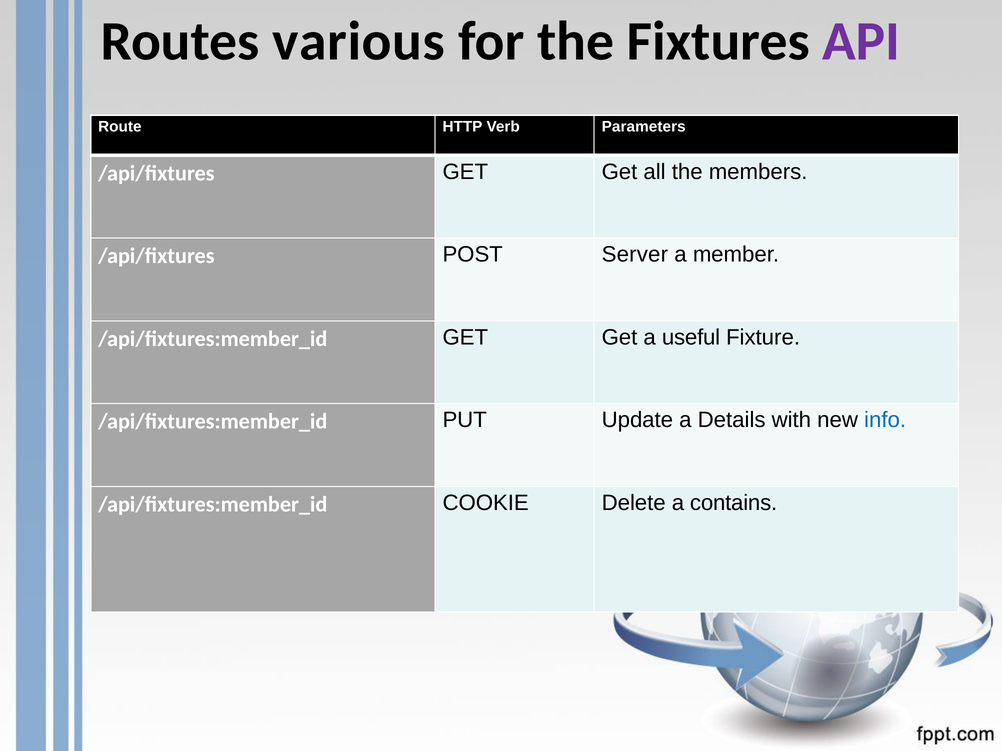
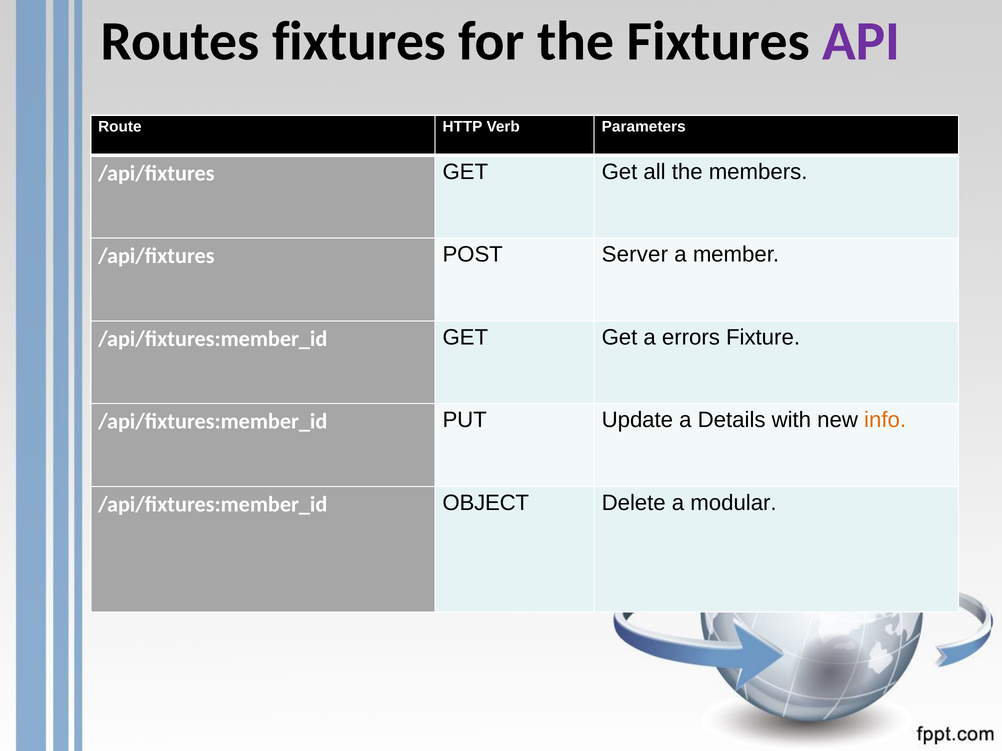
Routes various: various -> fixtures (359, 41)
useful: useful -> errors (691, 337)
info colour: blue -> orange (885, 420)
COOKIE: COOKIE -> OBJECT (486, 503)
contains: contains -> modular (733, 503)
